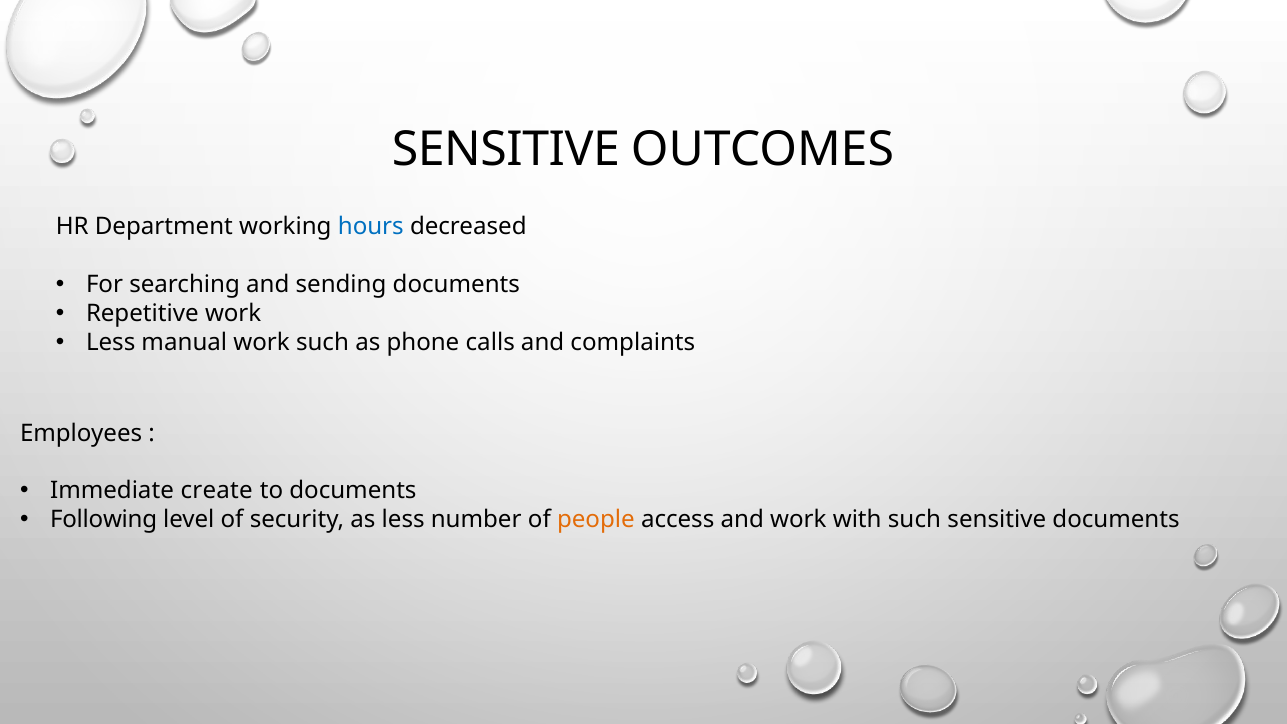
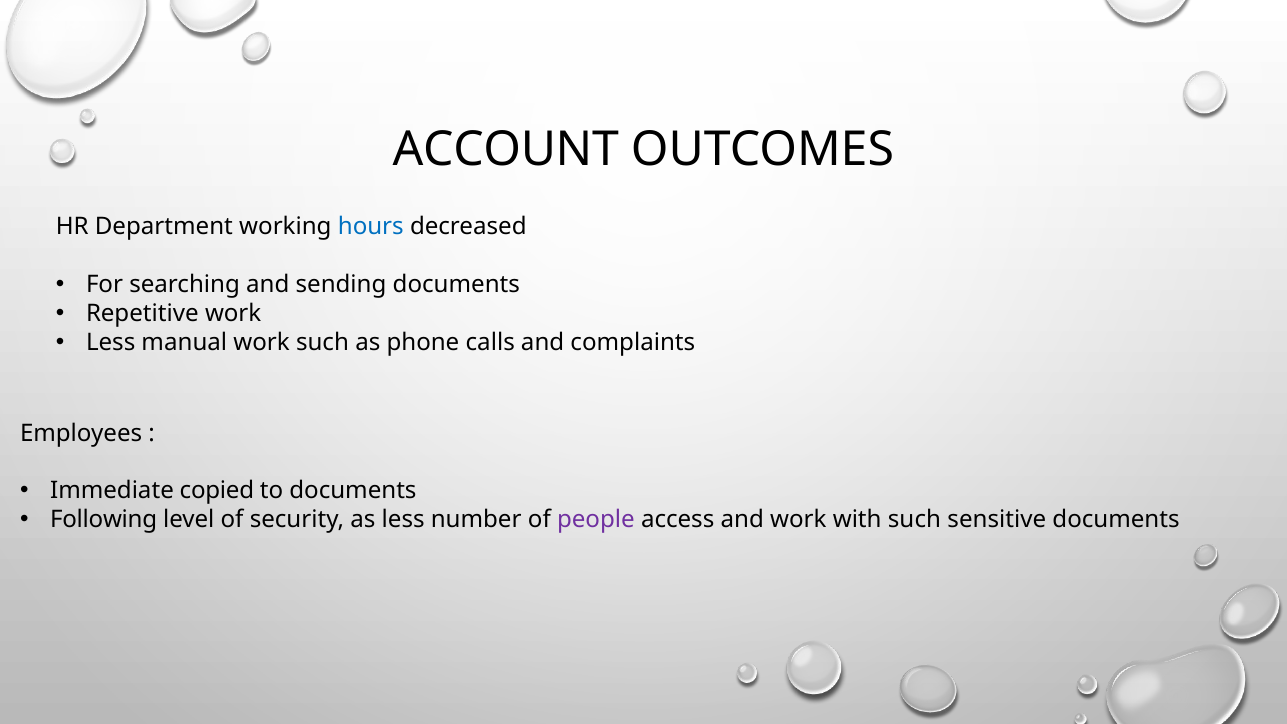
SENSITIVE: SENSITIVE -> ACCOUNT (506, 149)
create: create -> copied (217, 491)
people colour: orange -> purple (596, 520)
